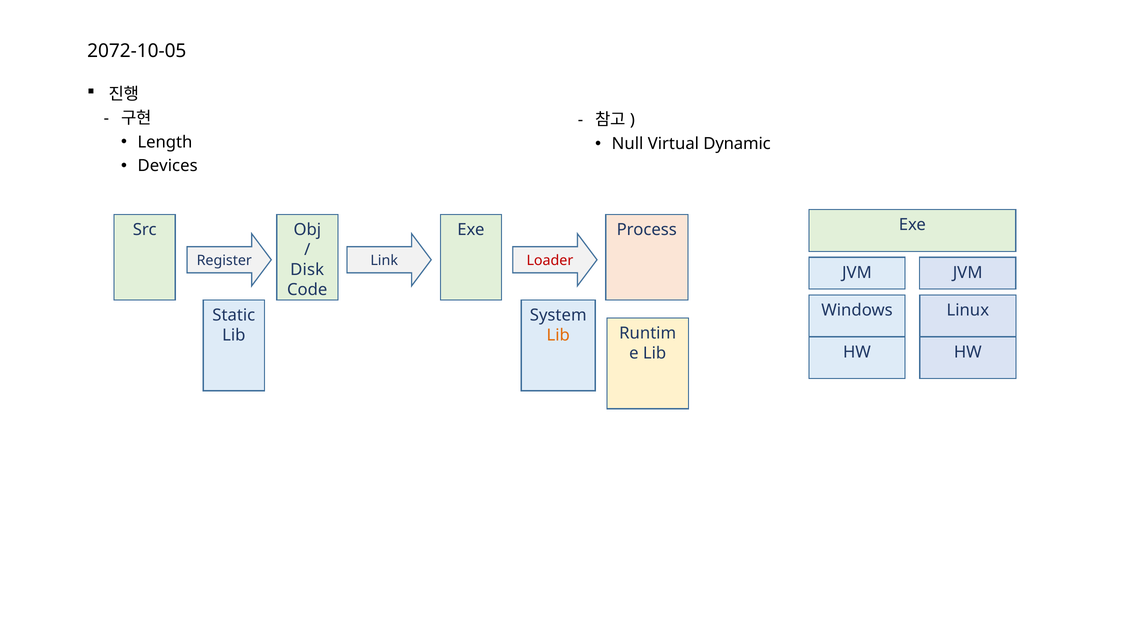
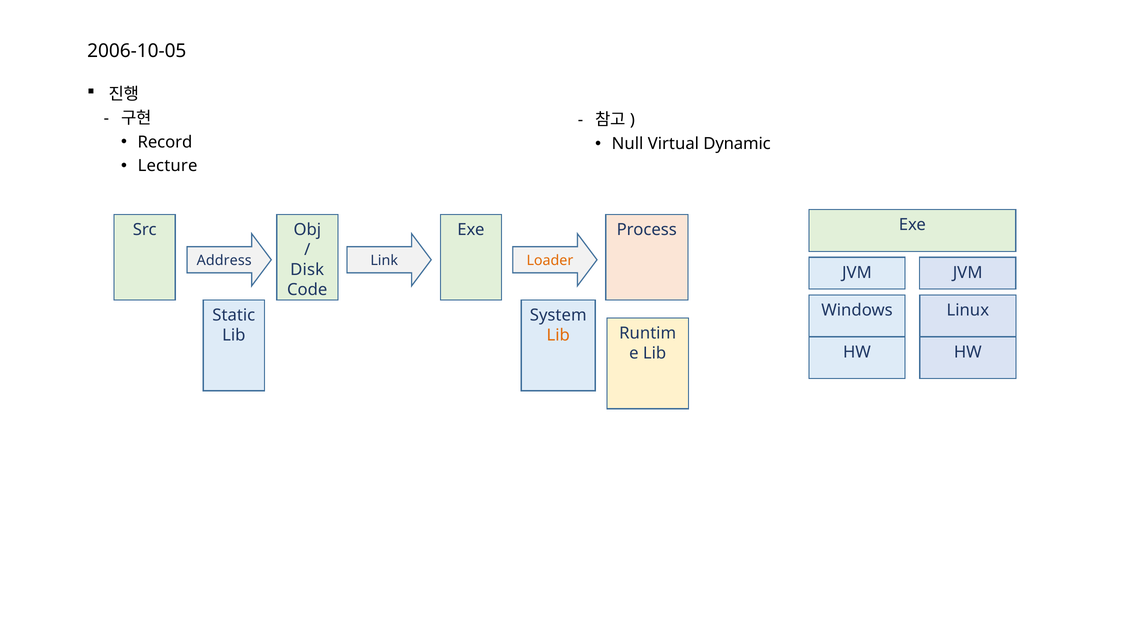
2072-10-05: 2072-10-05 -> 2006-10-05 (137, 51)
Length: Length -> Record (165, 142)
Devices: Devices -> Lecture (168, 166)
Register: Register -> Address (224, 261)
Loader colour: red -> orange (550, 261)
